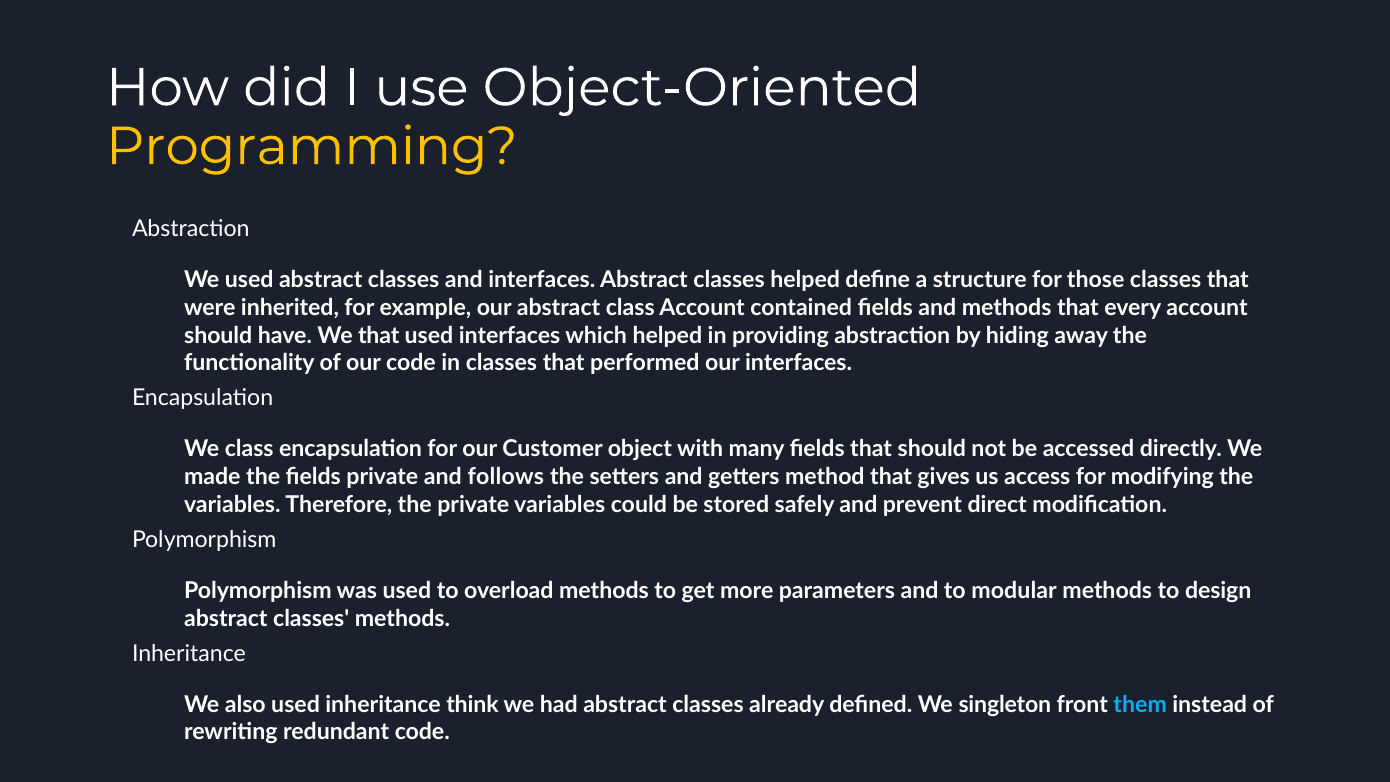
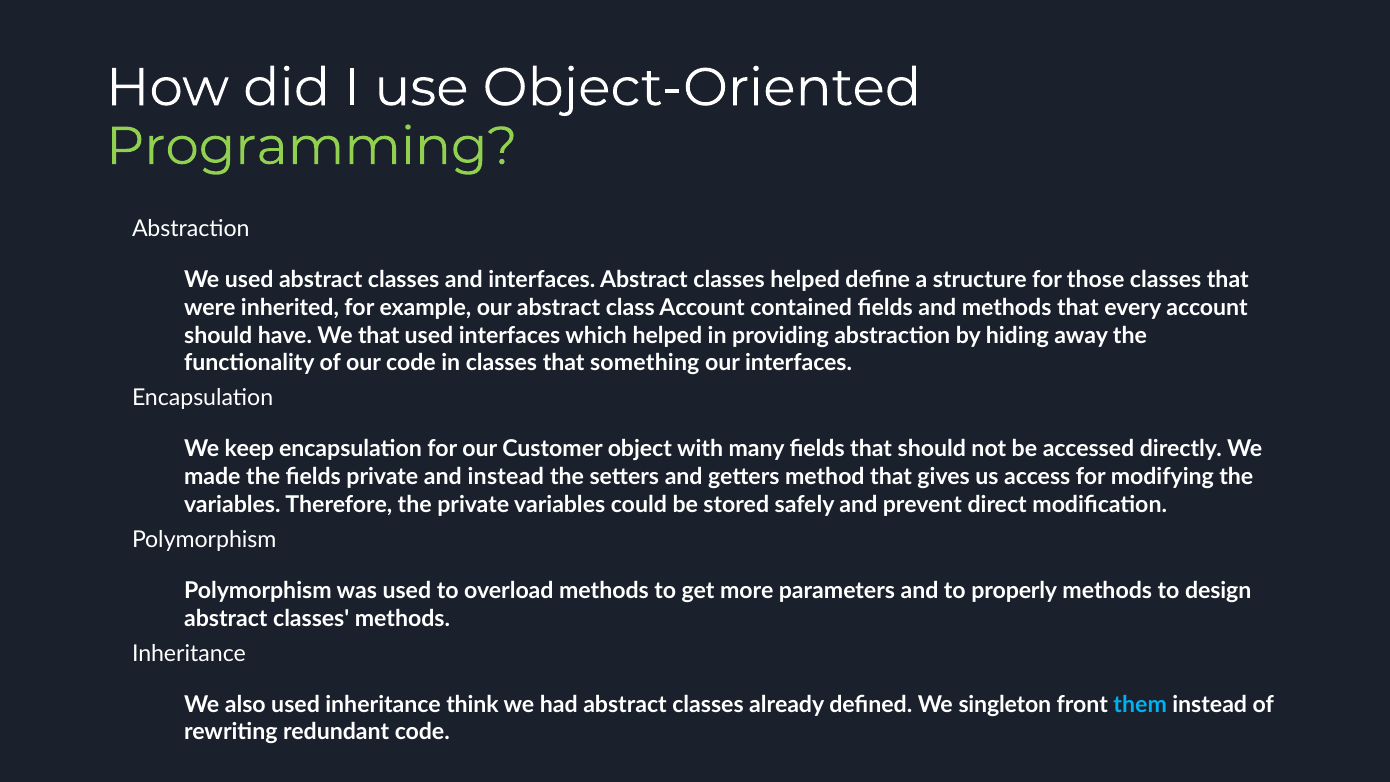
Programming colour: yellow -> light green (312, 146)
performed: performed -> something (645, 363)
We class: class -> keep (249, 449)
and follows: follows -> instead (506, 477)
modular: modular -> properly (1014, 591)
